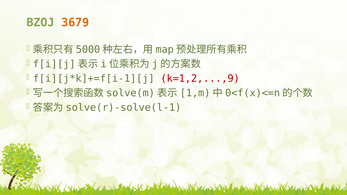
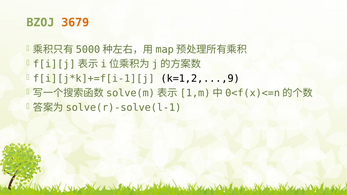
k=1,2,...,9 colour: red -> black (200, 79)
